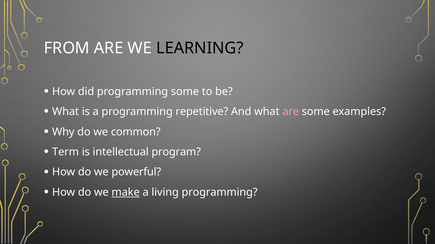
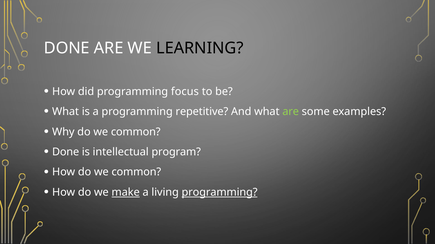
FROM: FROM -> DONE (67, 48)
programming some: some -> focus (185, 92)
are colour: pink -> light green (291, 112)
Term: Term -> Done (66, 152)
How do we powerful: powerful -> common (136, 173)
programming underline: none -> present (220, 193)
